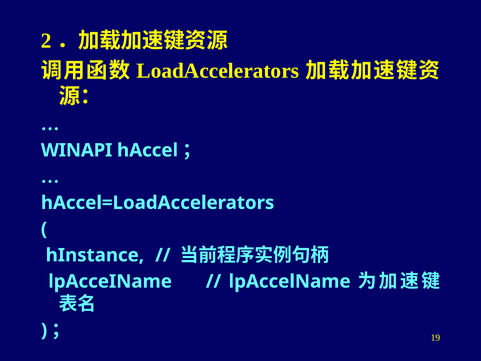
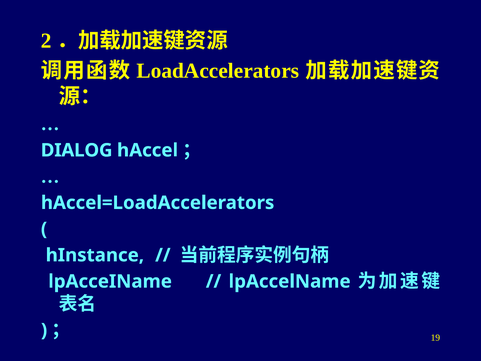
WINAPI: WINAPI -> DIALOG (77, 150)
